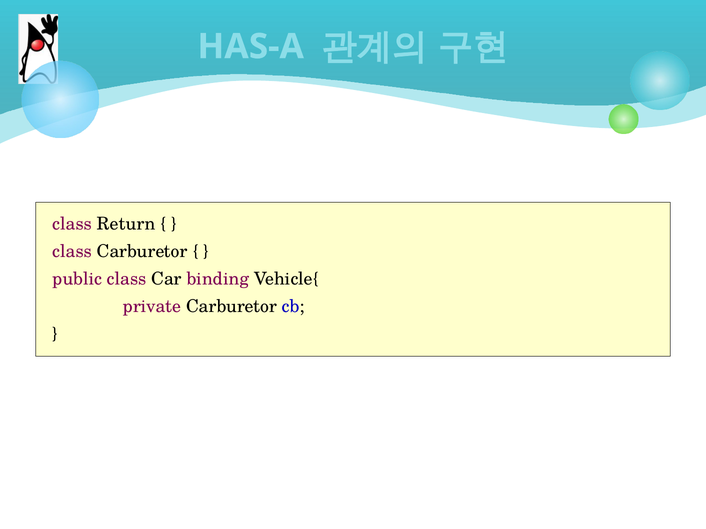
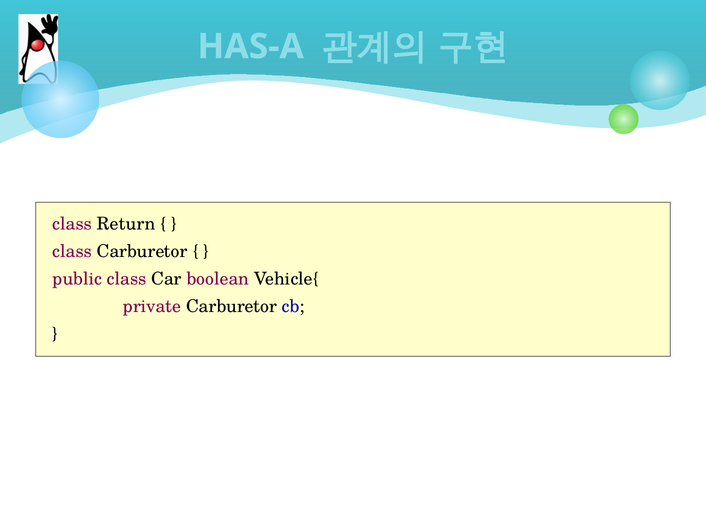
binding: binding -> boolean (218, 279)
